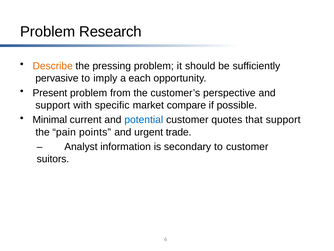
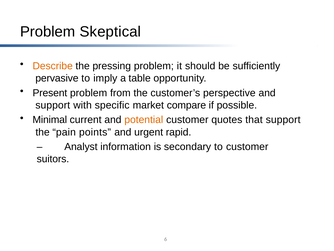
Research: Research -> Skeptical (110, 32)
each: each -> table (140, 78)
potential colour: blue -> orange (144, 120)
trade: trade -> rapid (179, 132)
